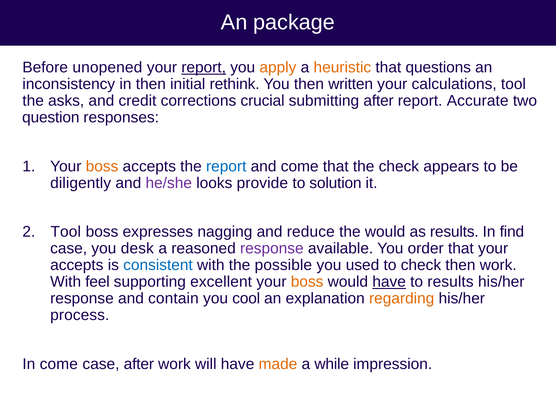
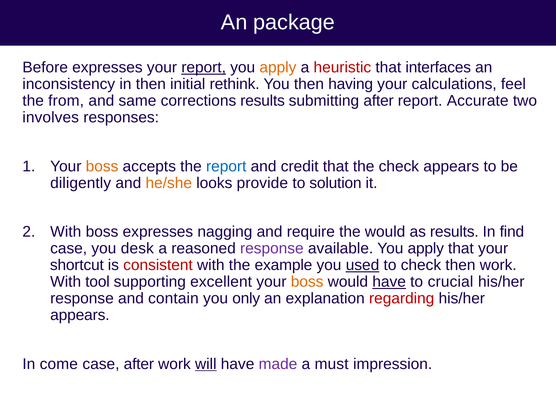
Before unopened: unopened -> expresses (107, 67)
heuristic colour: orange -> red (342, 67)
questions: questions -> interfaces (438, 67)
written: written -> having (351, 84)
calculations tool: tool -> feel (513, 84)
asks: asks -> from (66, 101)
credit: credit -> same (137, 101)
corrections crucial: crucial -> results (263, 101)
question: question -> involves (51, 118)
and come: come -> credit (300, 166)
he/she colour: purple -> orange (169, 183)
Tool: Tool -> With (66, 232)
reduce: reduce -> require (311, 232)
available You order: order -> apply (426, 248)
accepts: accepts -> shortcut (77, 265)
consistent colour: blue -> red (158, 265)
possible: possible -> example (283, 265)
used underline: none -> present (363, 265)
feel: feel -> tool (98, 282)
to results: results -> crucial (451, 282)
cool: cool -> only (246, 299)
regarding colour: orange -> red (402, 299)
process: process -> appears (80, 315)
will underline: none -> present (206, 364)
made colour: orange -> purple (278, 364)
while: while -> must (332, 364)
